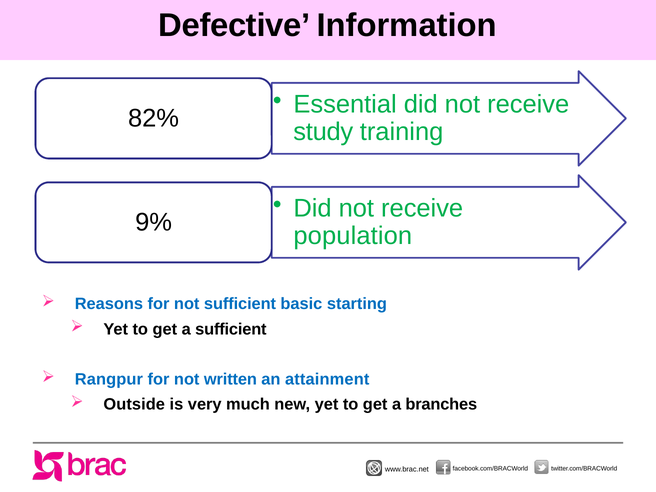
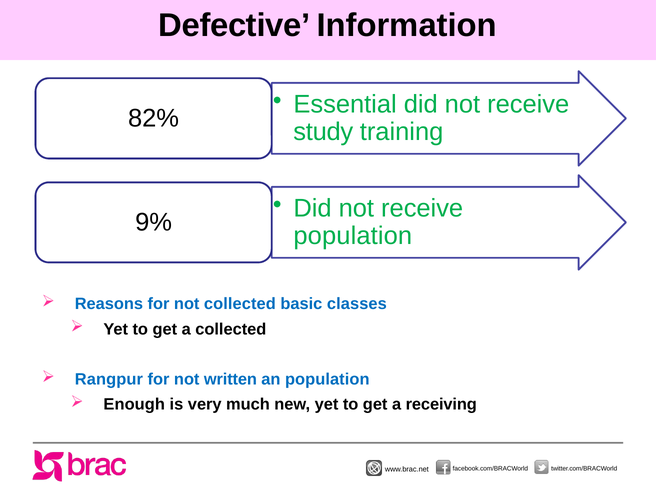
not sufficient: sufficient -> collected (240, 304)
starting: starting -> classes (357, 304)
a sufficient: sufficient -> collected (231, 329)
an attainment: attainment -> population (327, 379)
Outside: Outside -> Enough (134, 405)
branches: branches -> receiving (441, 405)
